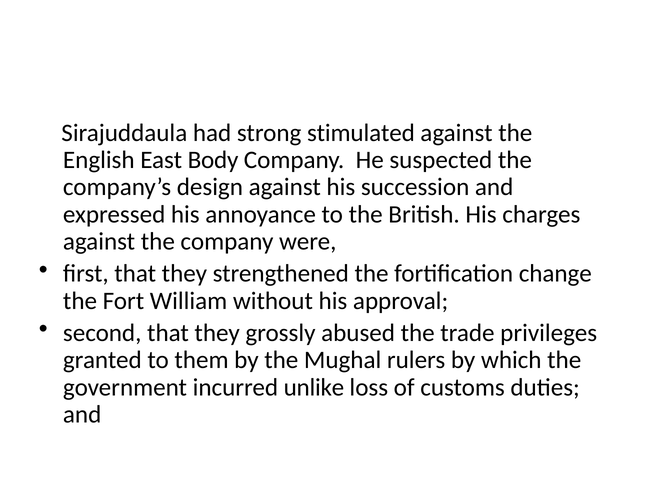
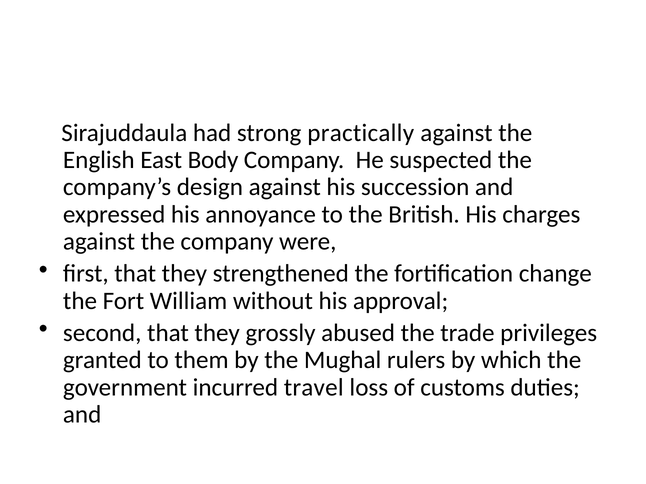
stimulated: stimulated -> practically (361, 133)
unlike: unlike -> travel (314, 388)
